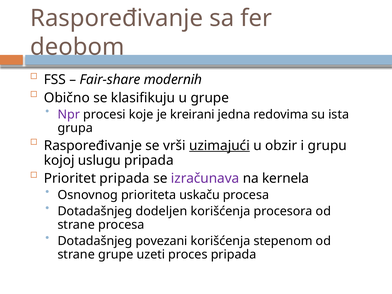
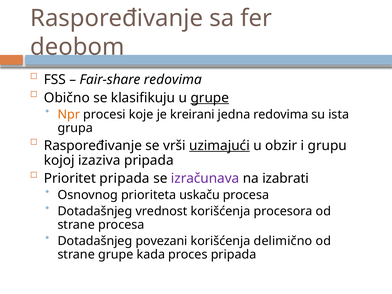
Fair-share modernih: modernih -> redovima (173, 80)
grupe underline: none -> present (210, 98)
Npr colour: purple -> orange (69, 114)
uslugu: uslugu -> izaziva (99, 160)
kernela: kernela -> izabrati (286, 178)
dodeljen: dodeljen -> vrednost (161, 211)
stepenom: stepenom -> delimično (283, 241)
uzeti: uzeti -> kada (151, 255)
